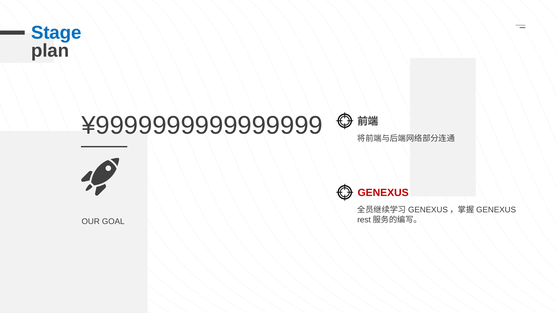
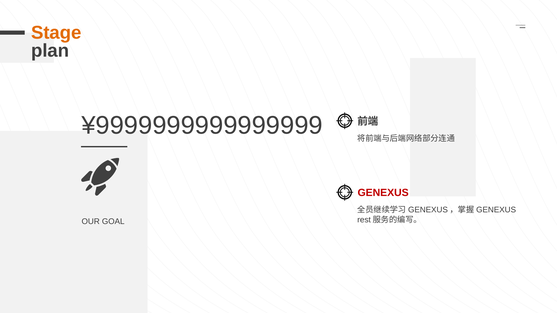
Stage colour: blue -> orange (56, 33)
